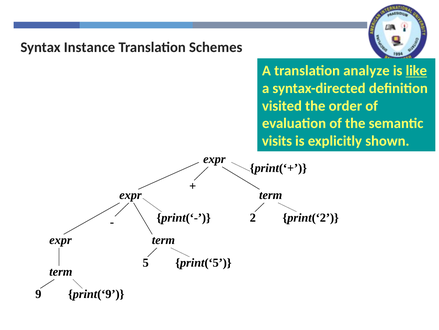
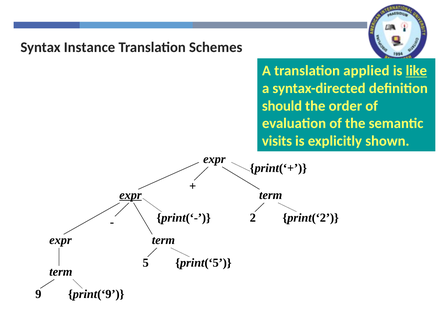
analyze: analyze -> applied (366, 70)
visited: visited -> should (282, 106)
expr underline: none -> present (130, 195)
